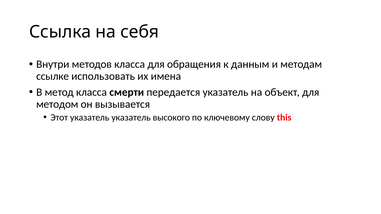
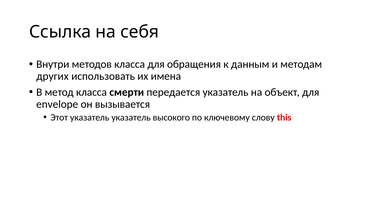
ссылке: ссылке -> других (52, 76)
методом: методом -> envelope (57, 104)
